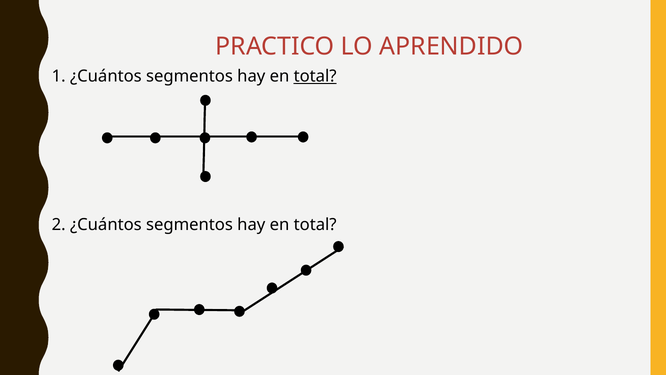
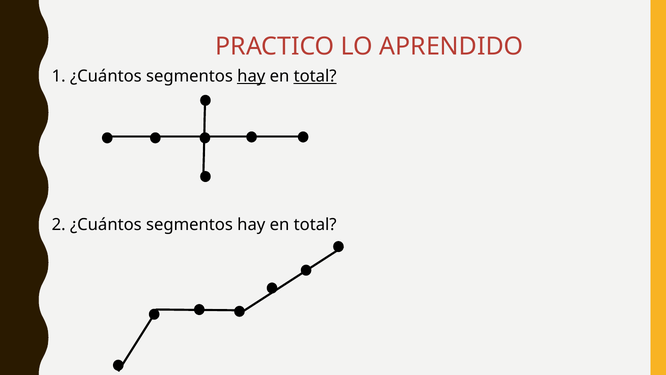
hay underline: none -> present (251, 76)
